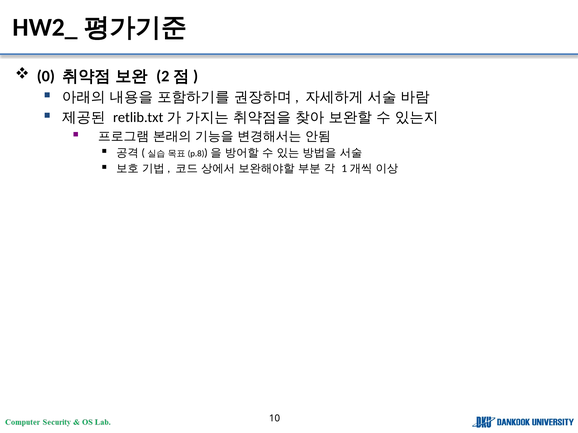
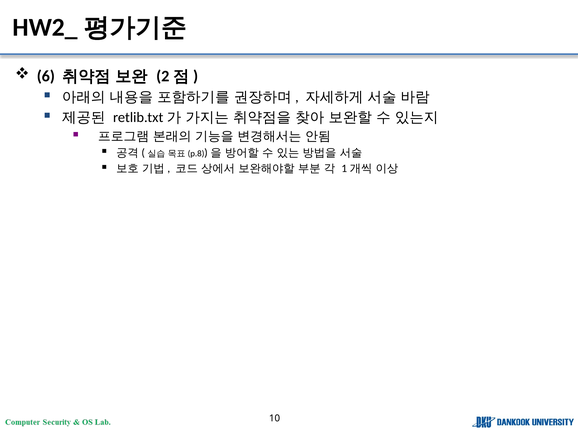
0: 0 -> 6 (46, 76)
